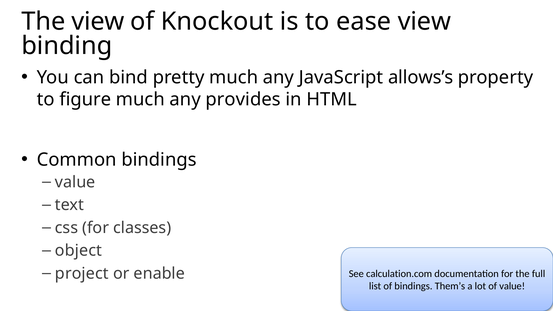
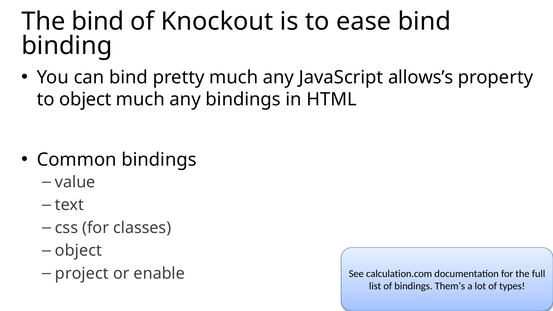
The view: view -> bind (98, 21)
ease view: view -> bind (424, 21)
to figure: figure -> object (85, 99)
any provides: provides -> bindings (243, 99)
of value: value -> types (512, 286)
